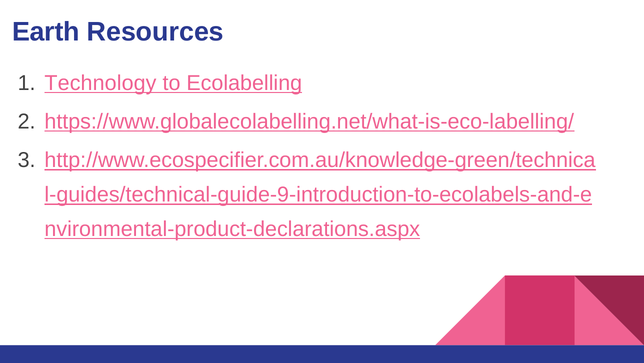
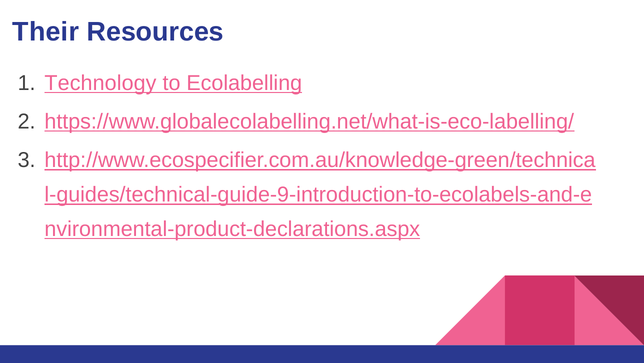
Earth: Earth -> Their (46, 32)
